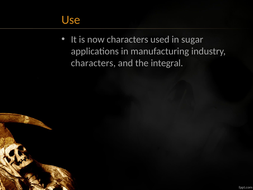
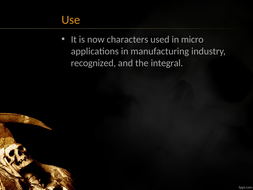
sugar: sugar -> micro (192, 39)
characters: characters -> recognized (93, 63)
